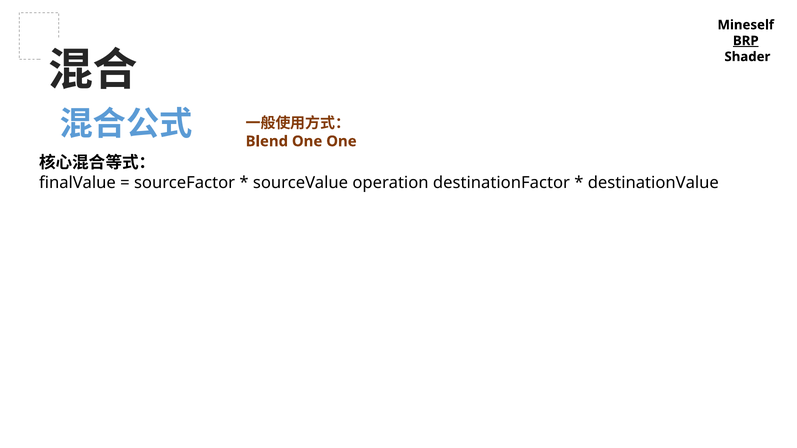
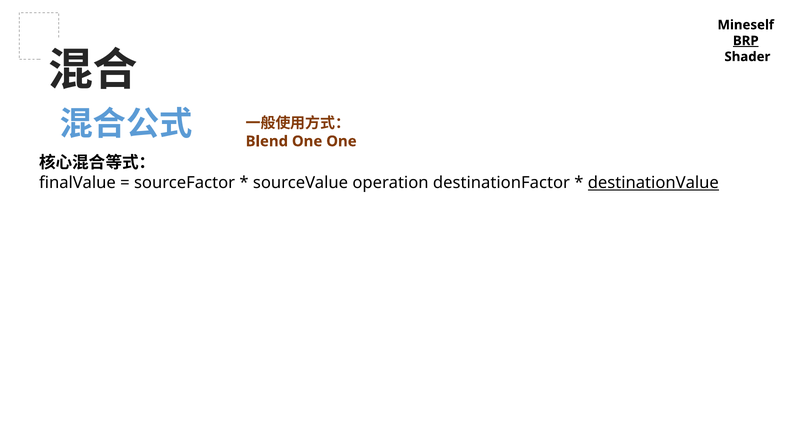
destinationValue underline: none -> present (653, 183)
